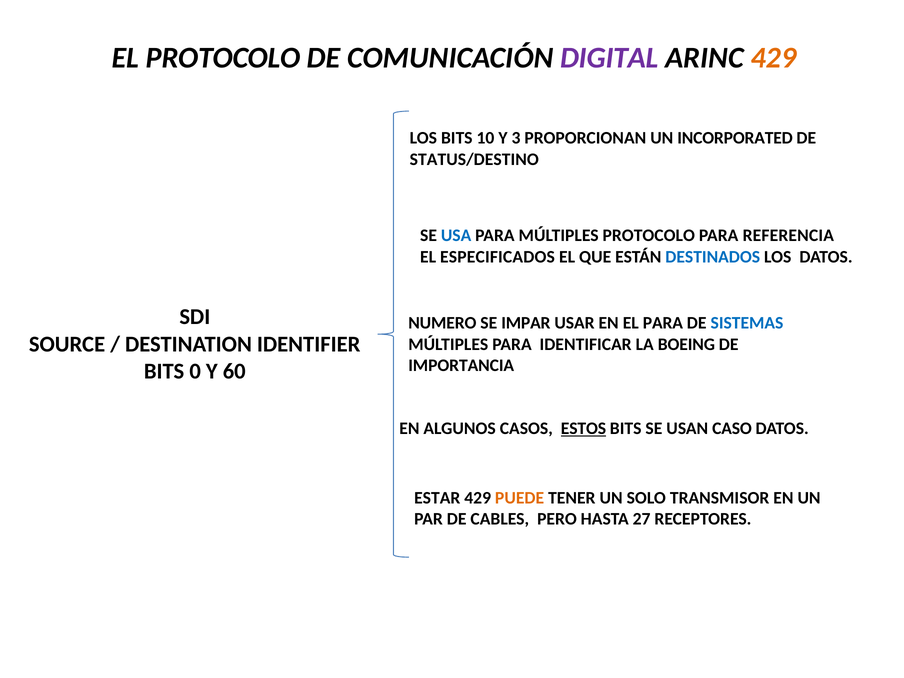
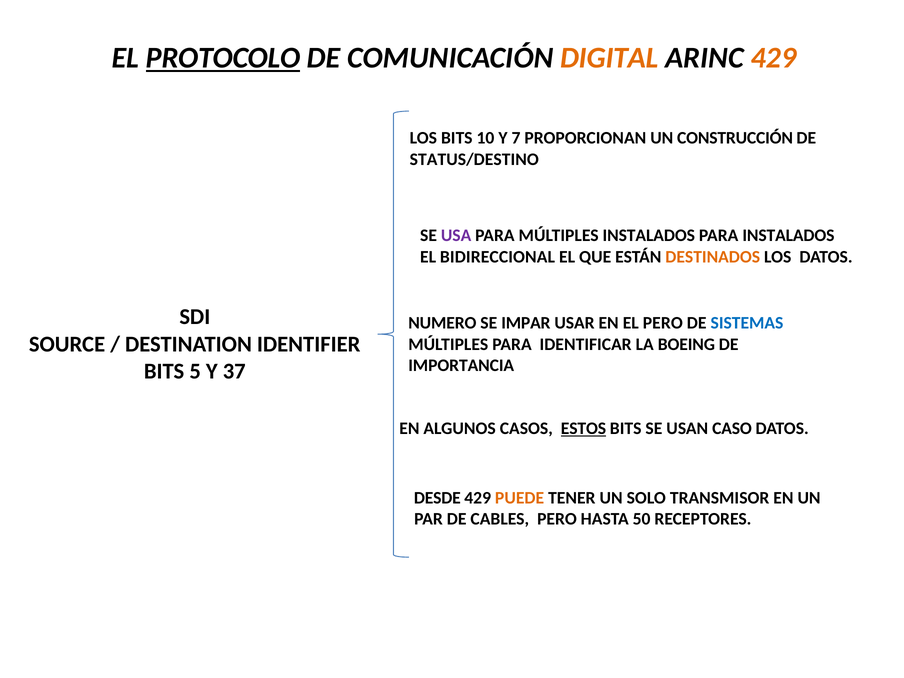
PROTOCOLO underline: none -> present (223, 58)
DIGITAL colour: purple -> orange (609, 58)
3: 3 -> 7 (516, 138)
INCORPORATED: INCORPORATED -> CONSTRUCCIÓN (735, 138)
USA colour: blue -> purple (456, 236)
MÚLTIPLES PROTOCOLO: PROTOCOLO -> INSTALADOS (649, 236)
PARA REFERENCIA: REFERENCIA -> INSTALADOS (788, 236)
ESPECIFICADOS: ESPECIFICADOS -> BIDIRECCIONAL (497, 257)
DESTINADOS colour: blue -> orange (713, 257)
EL PARA: PARA -> PERO (663, 323)
0: 0 -> 5 (195, 371)
60: 60 -> 37 (234, 371)
ESTAR: ESTAR -> DESDE (437, 498)
27: 27 -> 50 (642, 519)
